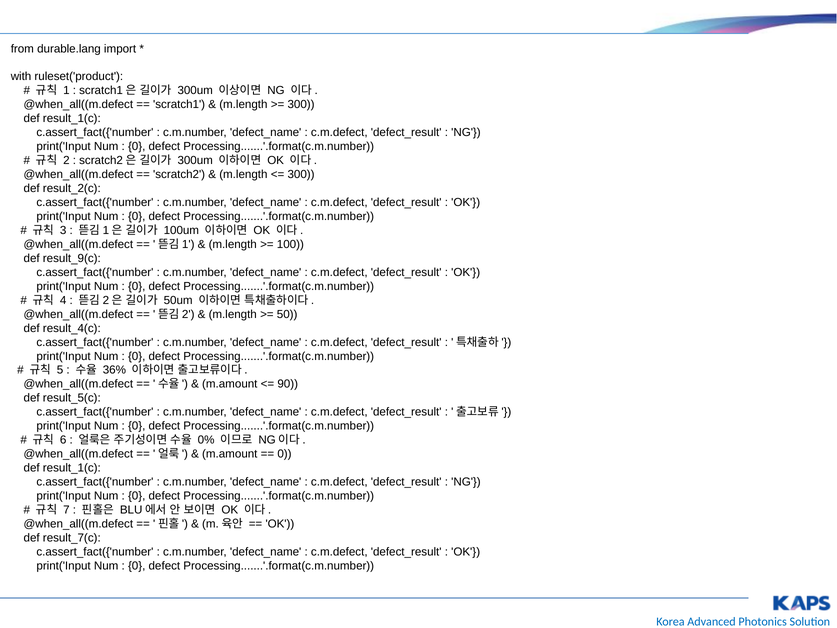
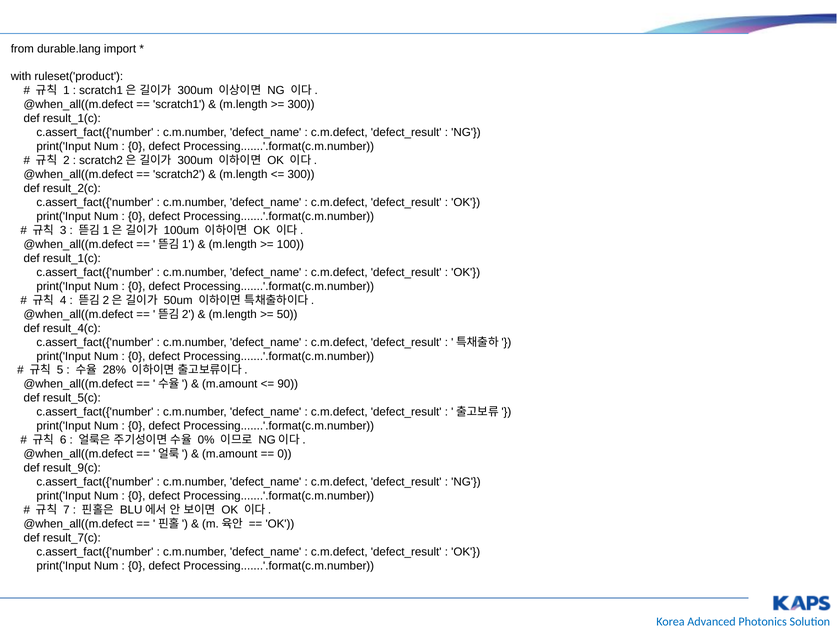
result_9(c: result_9(c -> result_1(c (72, 258)
36%: 36% -> 28% (114, 370)
result_1(c: result_1(c -> result_9(c (72, 468)
